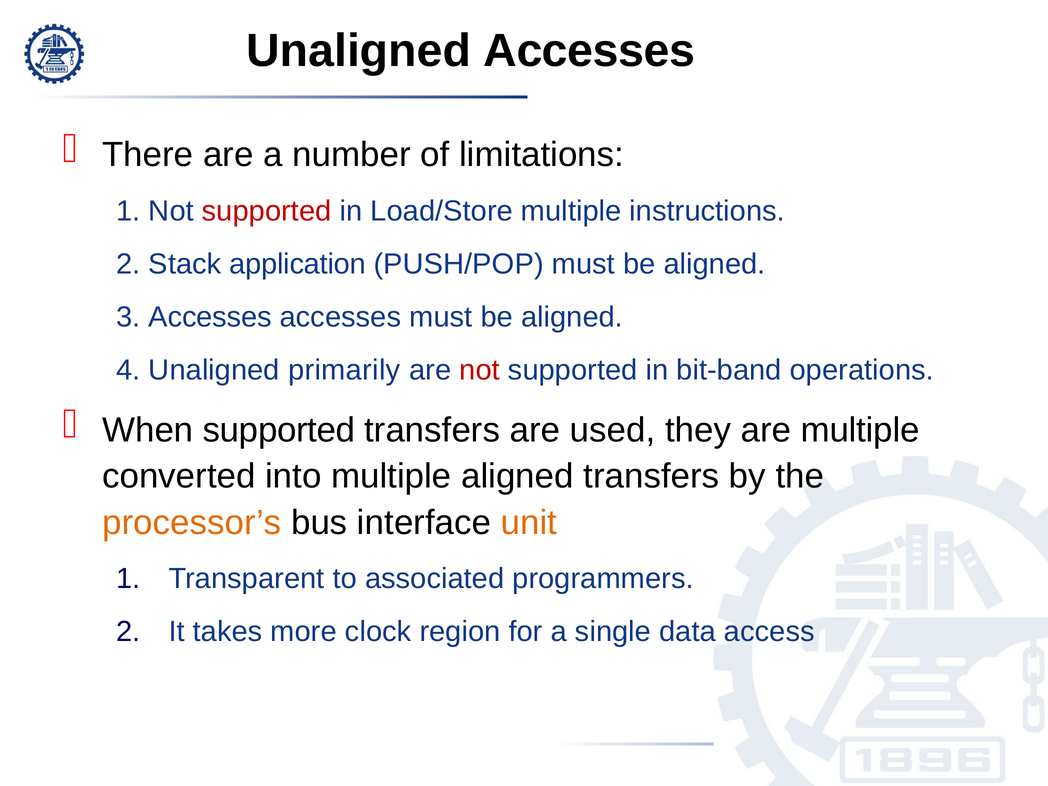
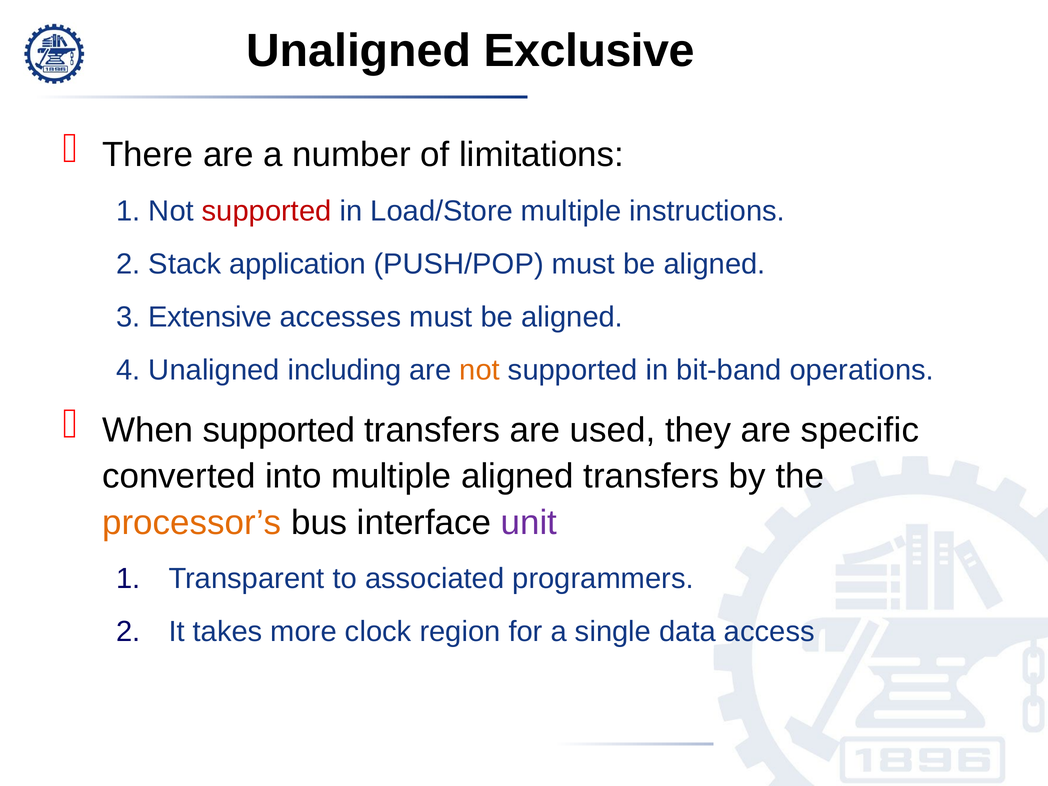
Unaligned Accesses: Accesses -> Exclusive (589, 51)
3 Accesses: Accesses -> Extensive (210, 317)
primarily: primarily -> including (345, 370)
not colour: red -> orange (480, 370)
are multiple: multiple -> specific (860, 430)
unit colour: orange -> purple (529, 523)
